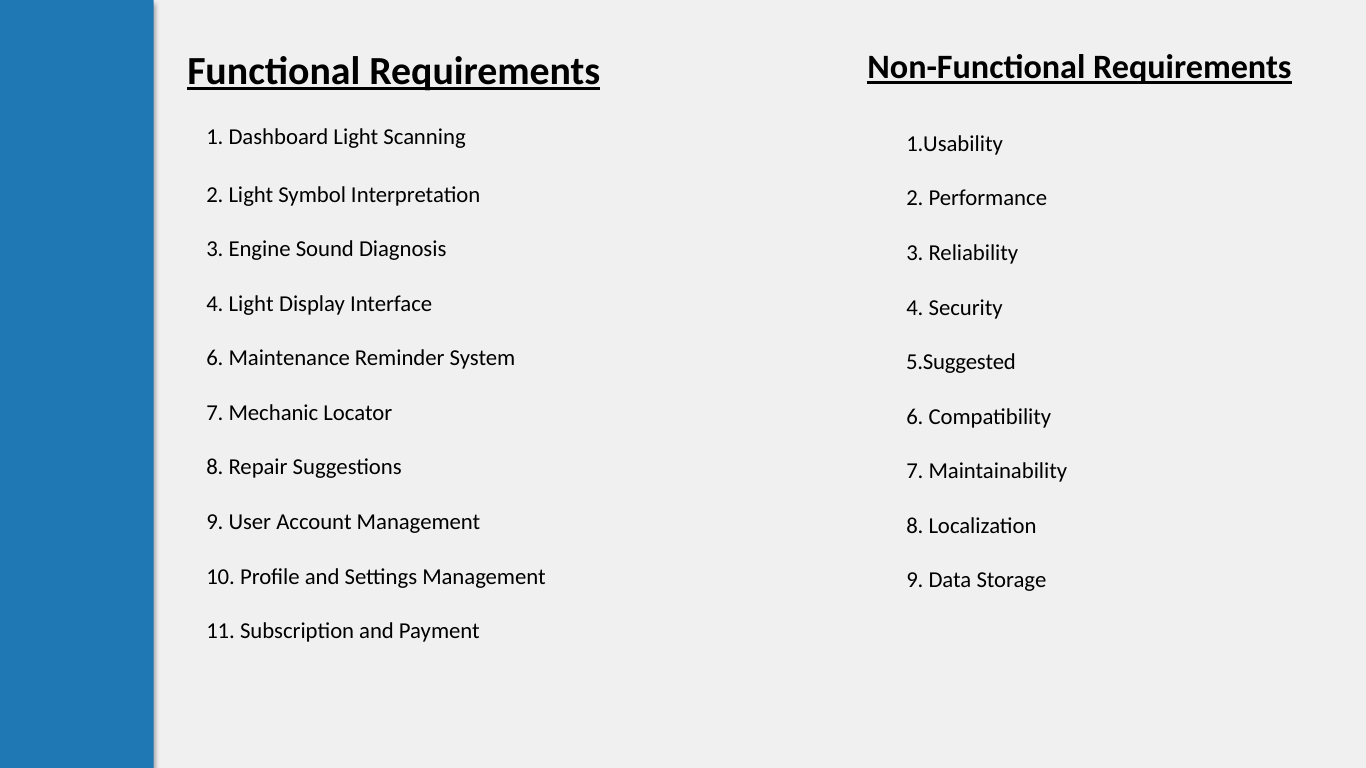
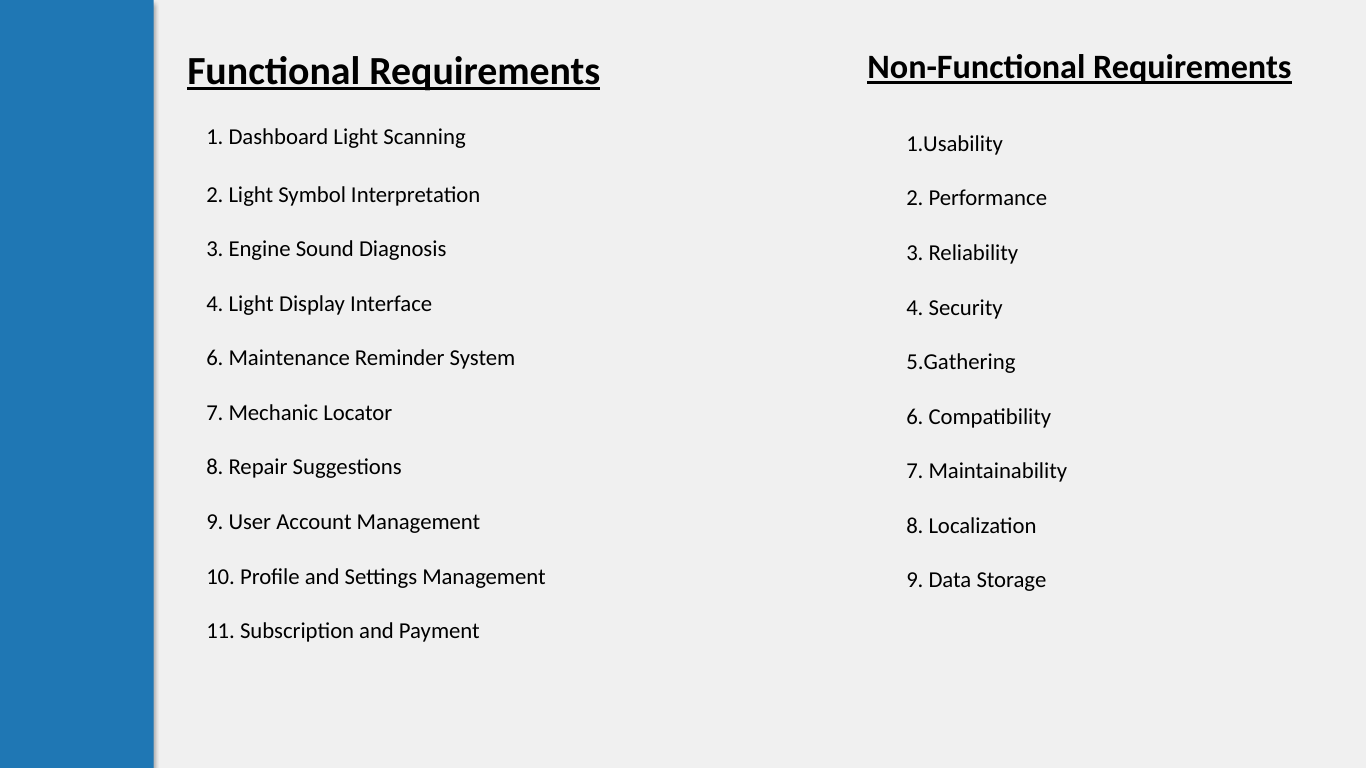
5.Suggested: 5.Suggested -> 5.Gathering (961, 362)
